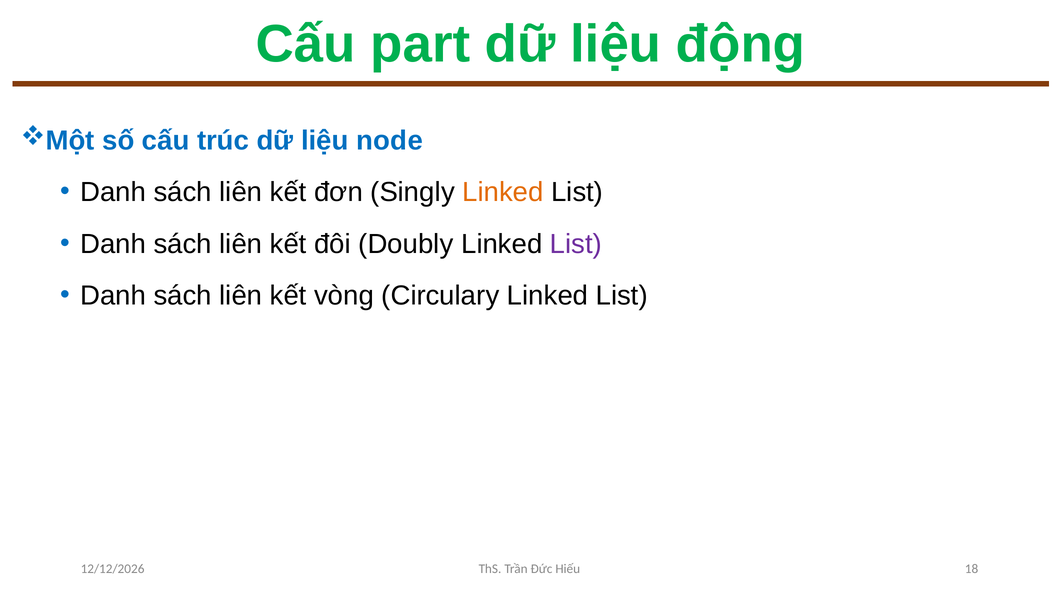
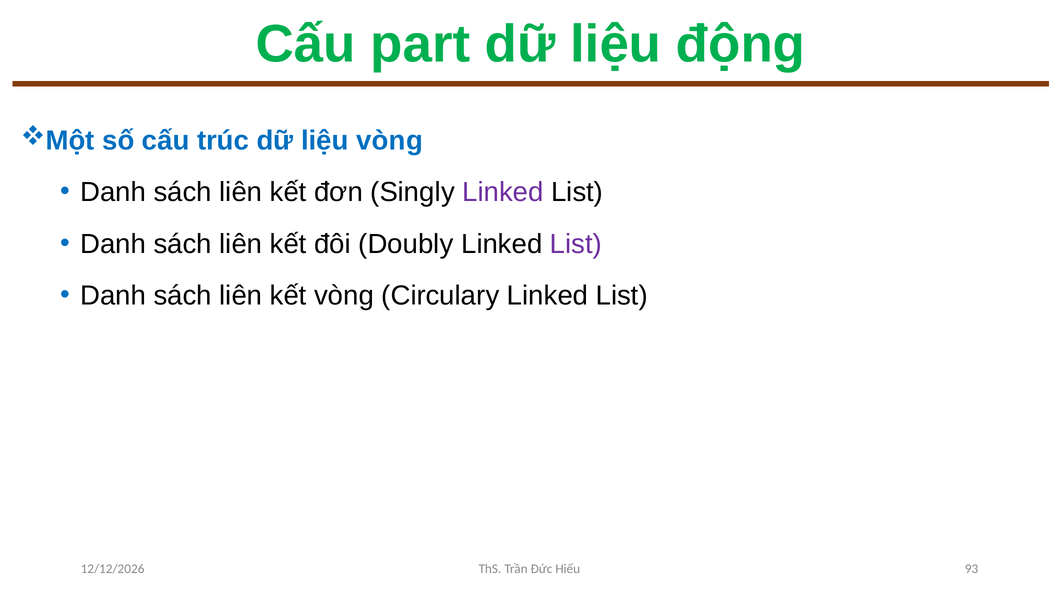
liệu node: node -> vòng (390, 140)
Linked colour: orange -> purple (503, 192)
18: 18 -> 93 (972, 569)
